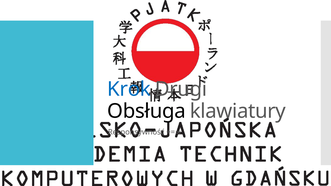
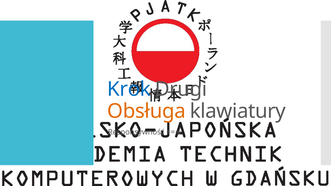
Obsługa colour: black -> orange (147, 111)
